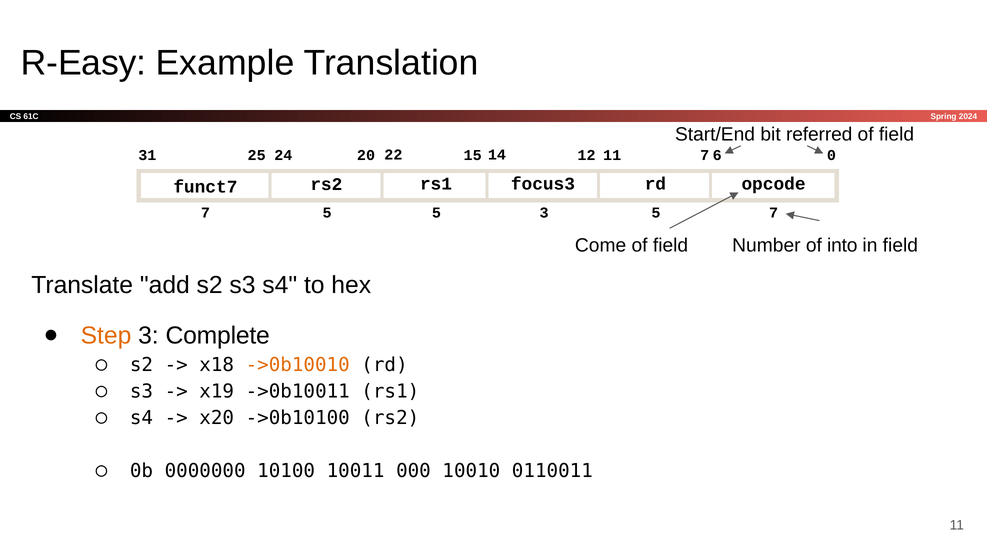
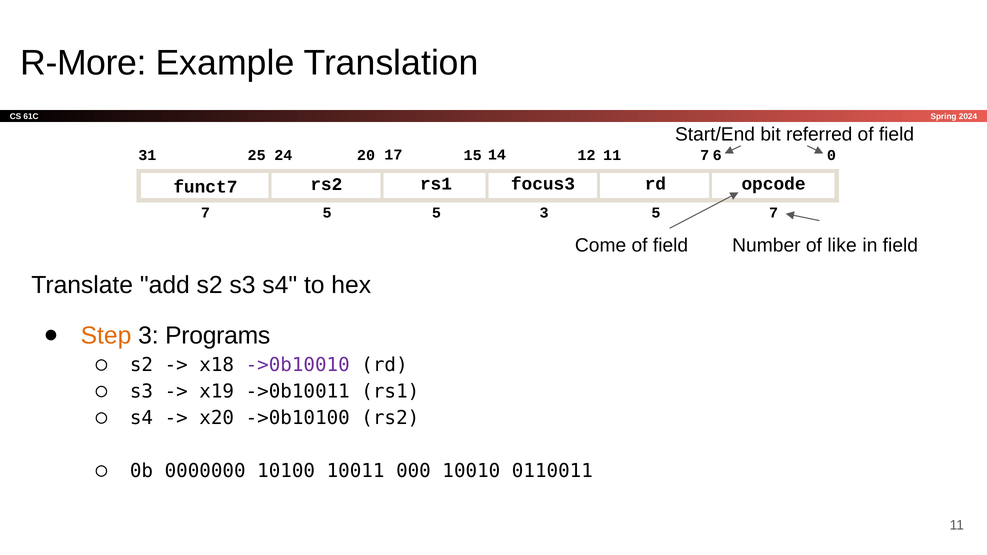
R-Easy: R-Easy -> R-More (84, 63)
22: 22 -> 17 (393, 155)
into: into -> like (842, 246)
Complete: Complete -> Programs (218, 336)
->0b10010 colour: orange -> purple (298, 365)
